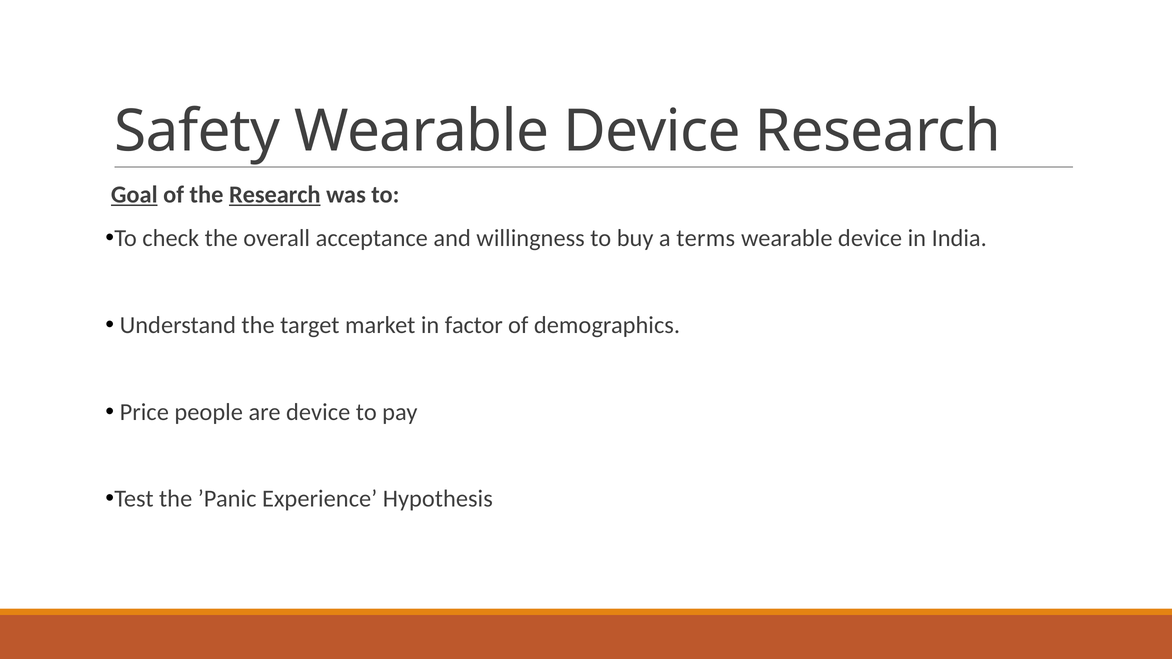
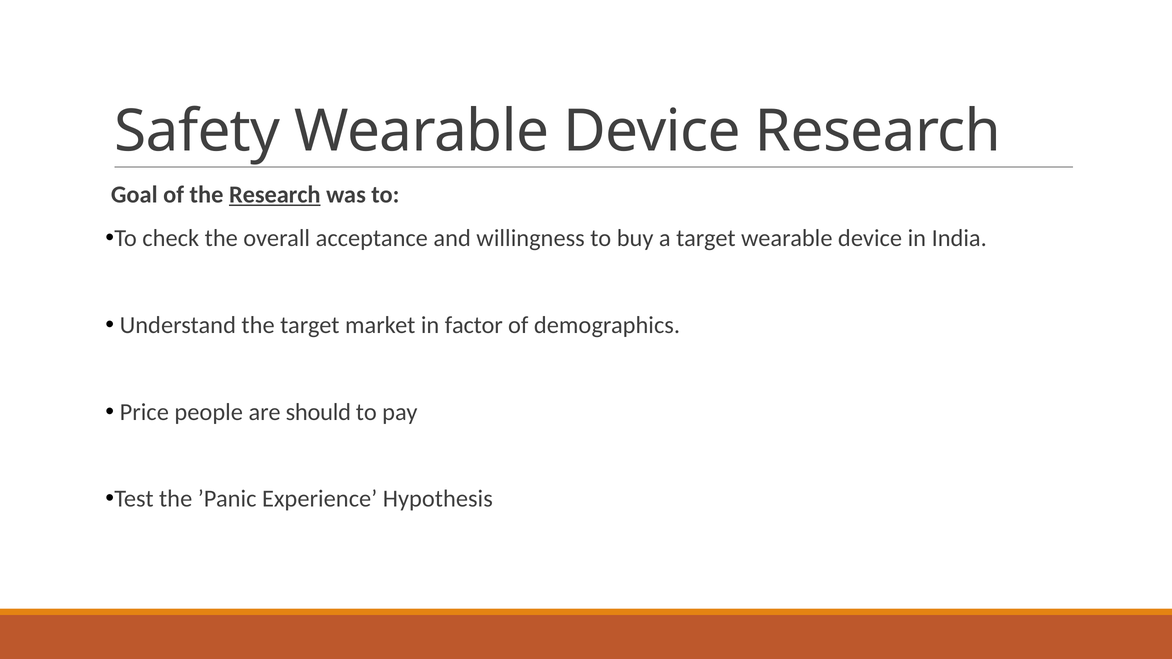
Goal underline: present -> none (134, 195)
a terms: terms -> target (706, 238)
are device: device -> should (318, 412)
